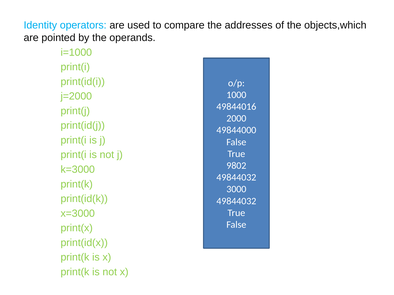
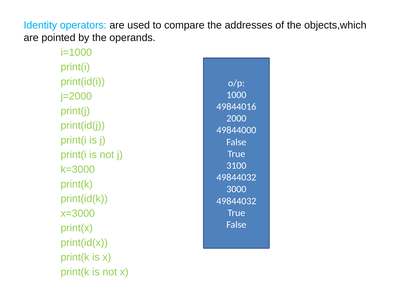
9802: 9802 -> 3100 (236, 166)
